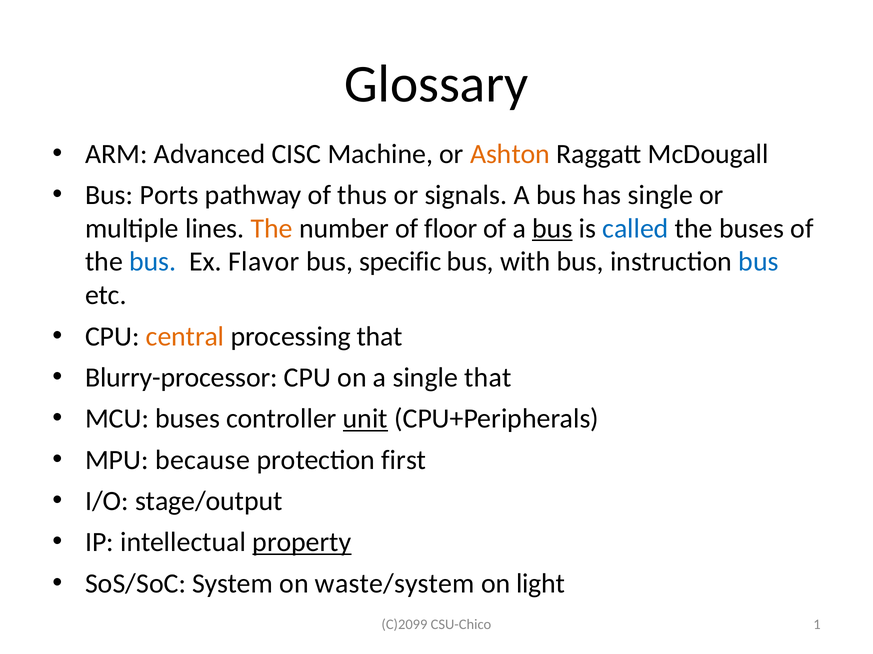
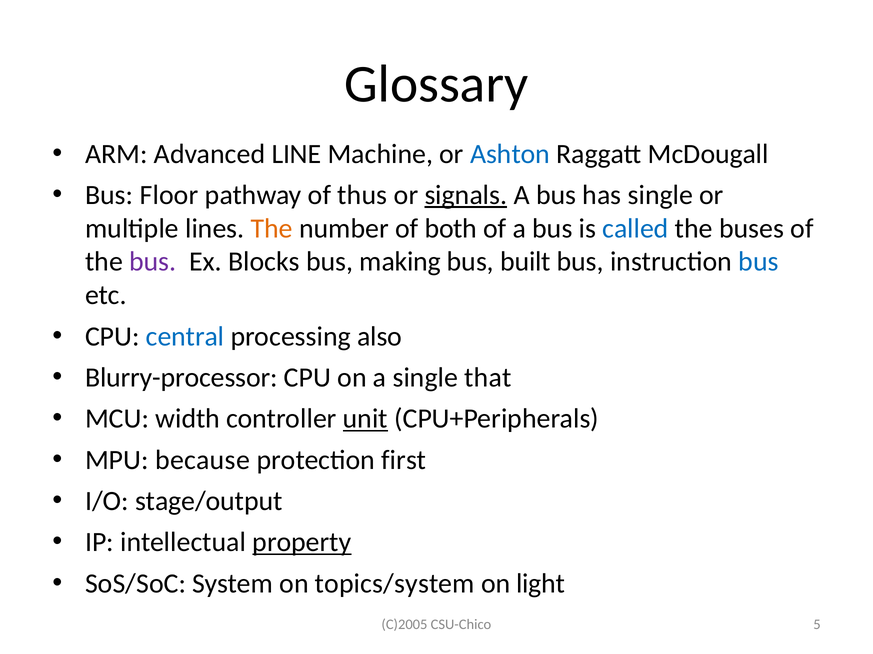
CISC: CISC -> LINE (296, 154)
Ashton colour: orange -> blue (510, 154)
Ports: Ports -> Floor (169, 195)
signals underline: none -> present (466, 195)
floor: floor -> both (451, 229)
bus underline: present -> none (552, 229)
bus colour: blue -> purple (153, 262)
Flavor: Flavor -> Blocks (264, 262)
specific: specific -> making (400, 262)
with: with -> built (525, 262)
central colour: orange -> blue (185, 337)
processing that: that -> also (380, 337)
MCU buses: buses -> width (188, 419)
waste/system: waste/system -> topics/system (395, 584)
C)2099: C)2099 -> C)2005 (404, 625)
1: 1 -> 5 (817, 625)
